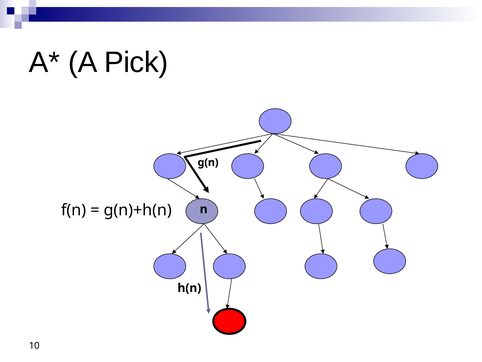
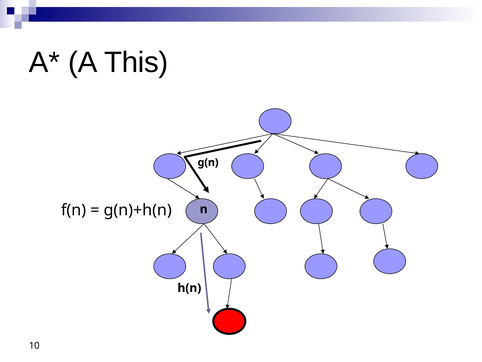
Pick: Pick -> This (136, 62)
